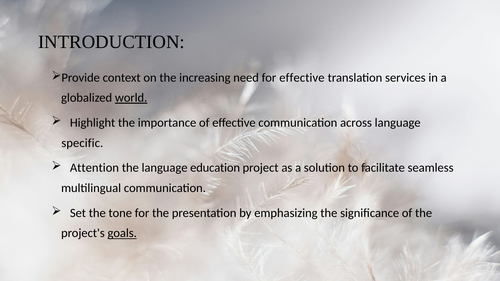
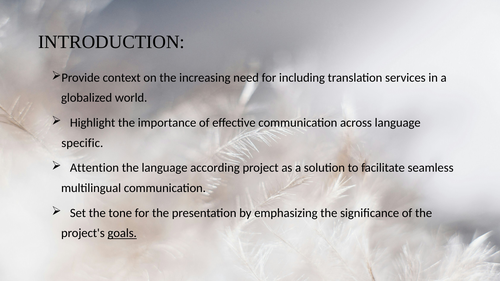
for effective: effective -> including (302, 78)
world underline: present -> none (131, 98)
education: education -> according (215, 168)
